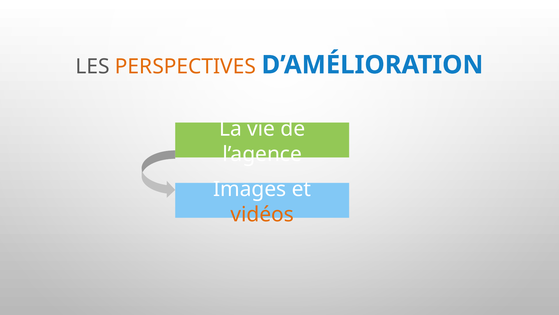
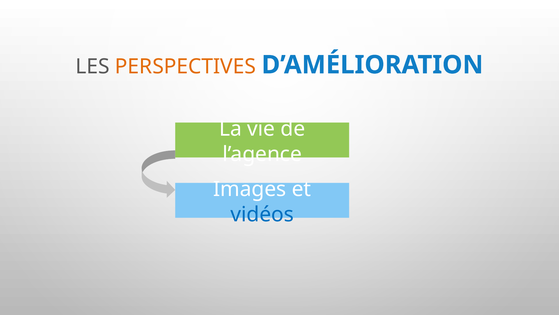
vidéos colour: orange -> blue (262, 214)
